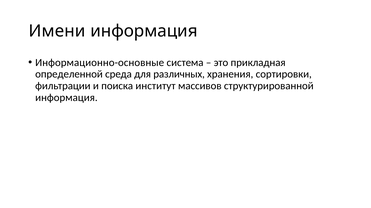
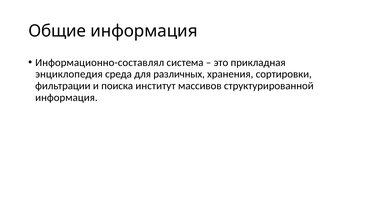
Имени: Имени -> Общие (57, 31)
Информационно-основные: Информационно-основные -> Информационно-составлял (100, 63)
определенной: определенной -> энциклопедия (69, 74)
